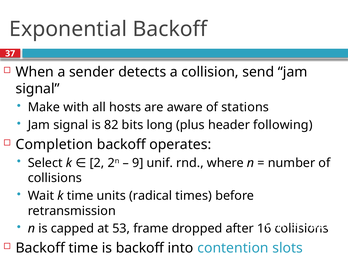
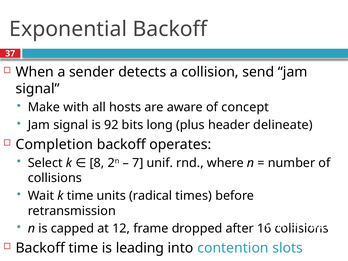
stations: stations -> concept (245, 107)
82: 82 -> 92 (111, 125)
following: following -> delineate (283, 125)
9: 9 -> 7 (138, 163)
k 2: 2 -> 8 (97, 163)
53: 53 -> 12 (121, 229)
is backoff: backoff -> leading (140, 248)
